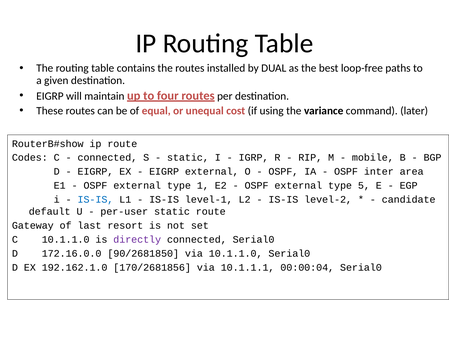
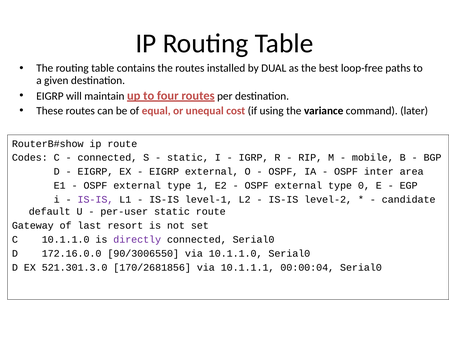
5: 5 -> 0 (364, 186)
IS-IS colour: blue -> purple (95, 199)
90/2681850: 90/2681850 -> 90/3006550 (143, 253)
192.162.1.0: 192.162.1.0 -> 521.301.3.0 (75, 267)
